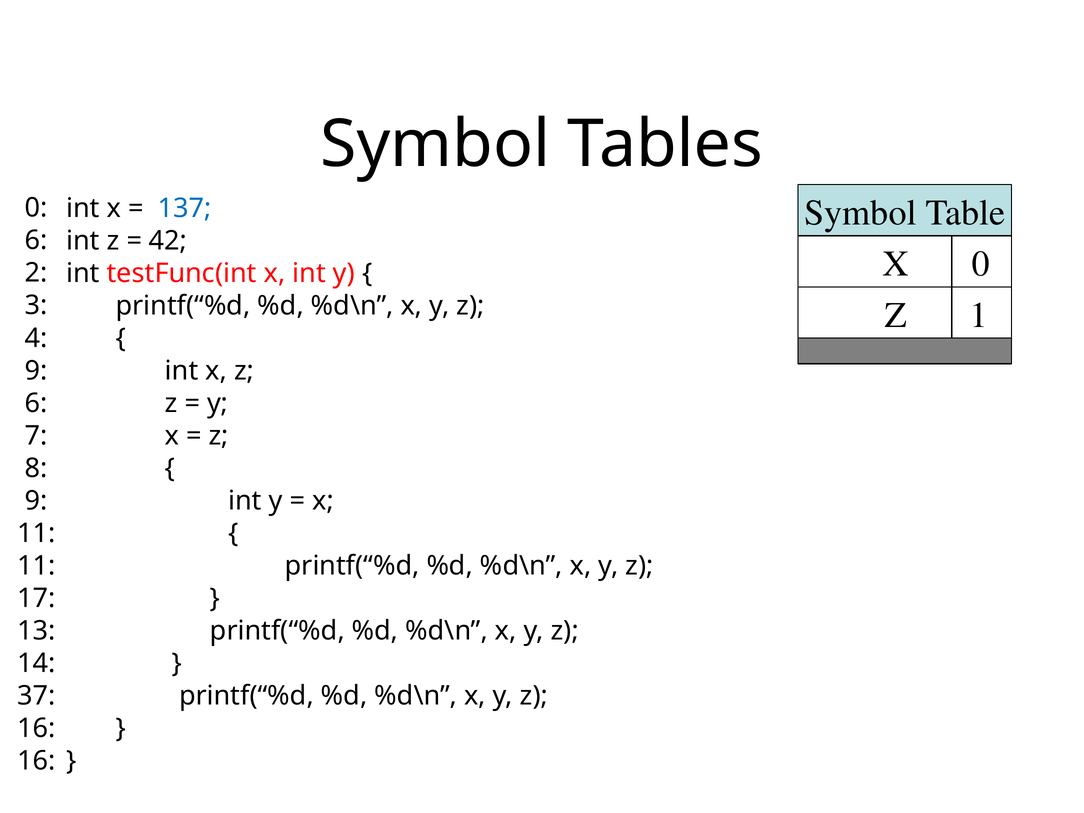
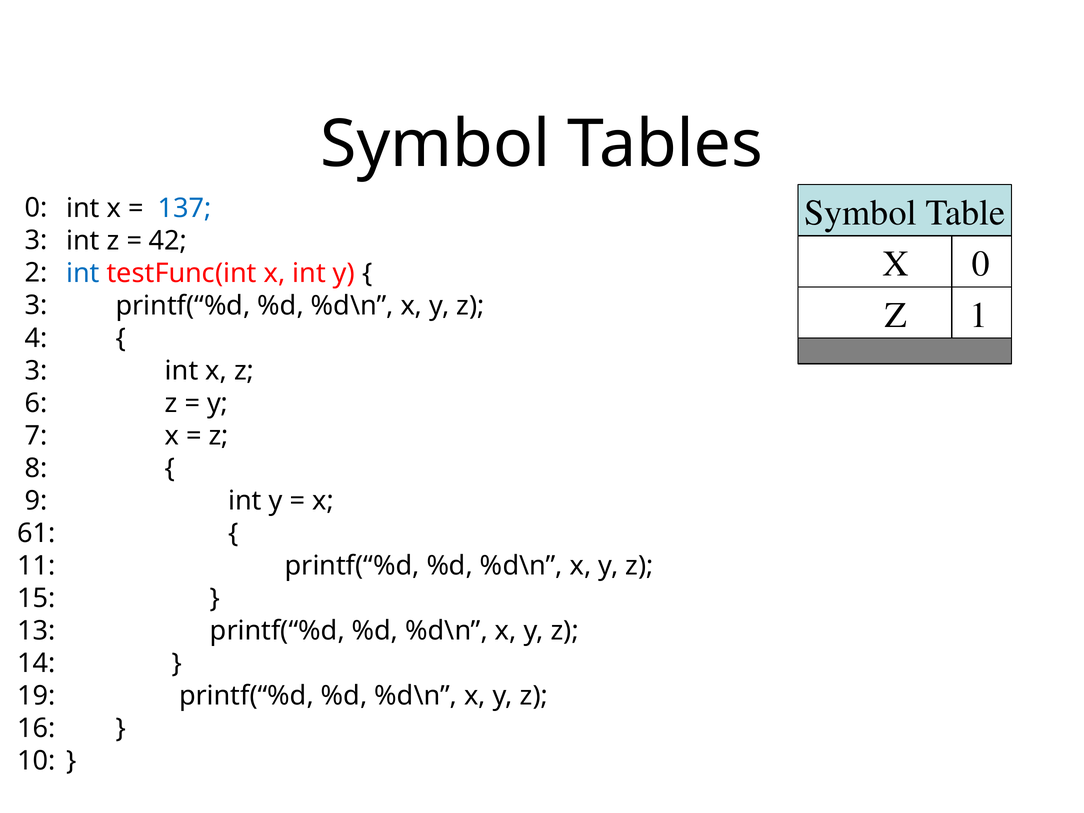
6: 6 -> 3 (36, 241)
int colour: black -> blue (83, 273)
9: 9 -> 3 (36, 371)
11: 11 -> 61 (36, 533)
17: 17 -> 15 (36, 598)
37: 37 -> 19 (36, 696)
16: 16 -> 10 (36, 761)
